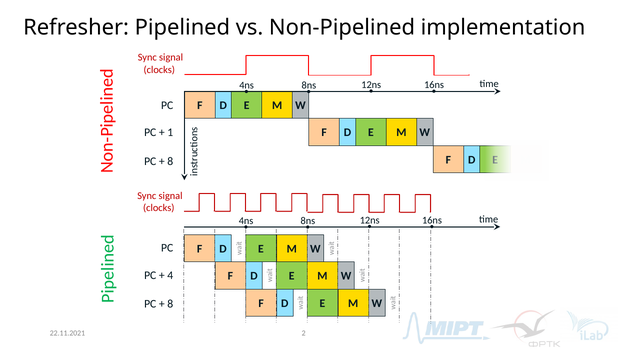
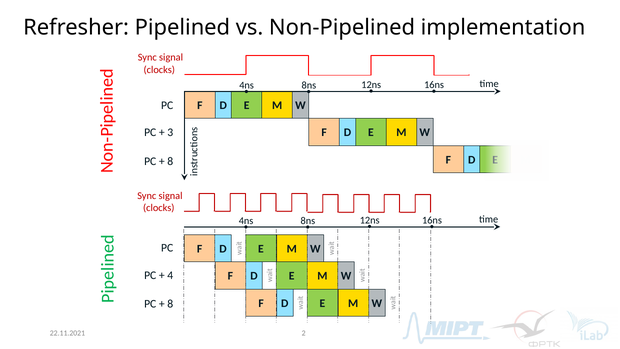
1: 1 -> 3 (170, 133)
